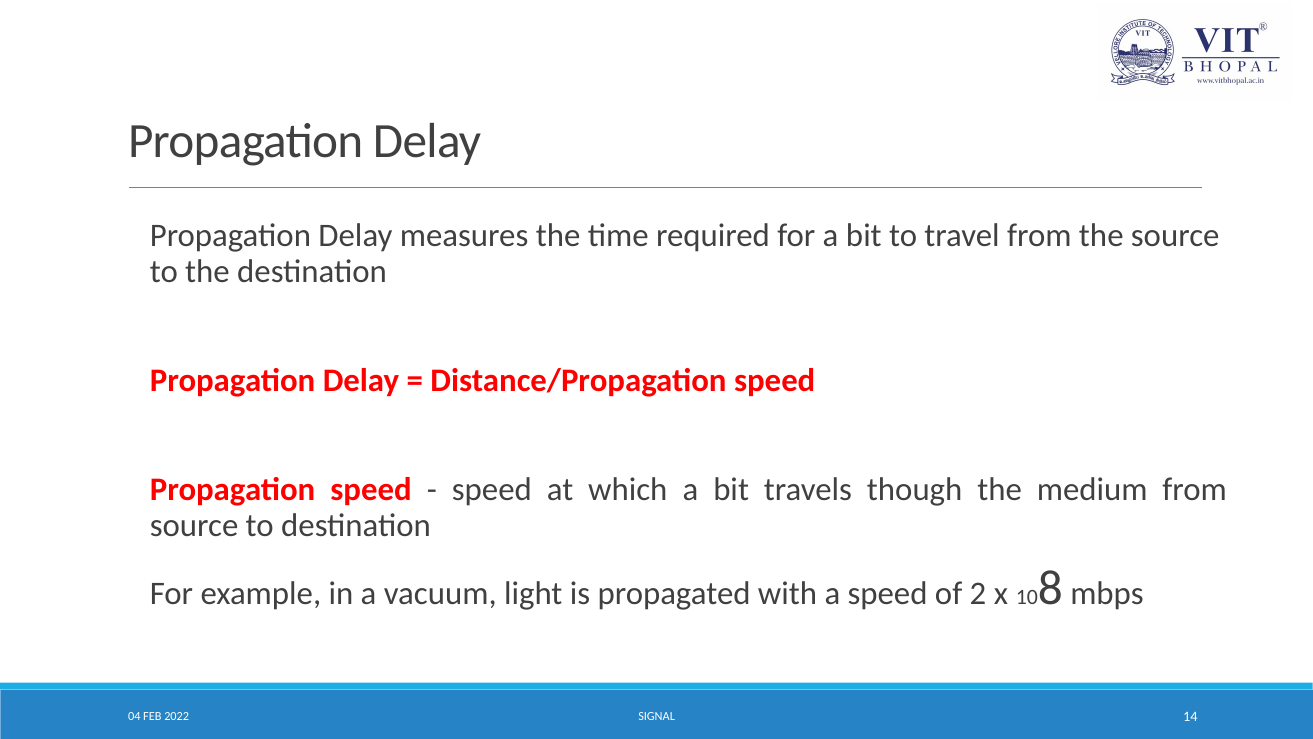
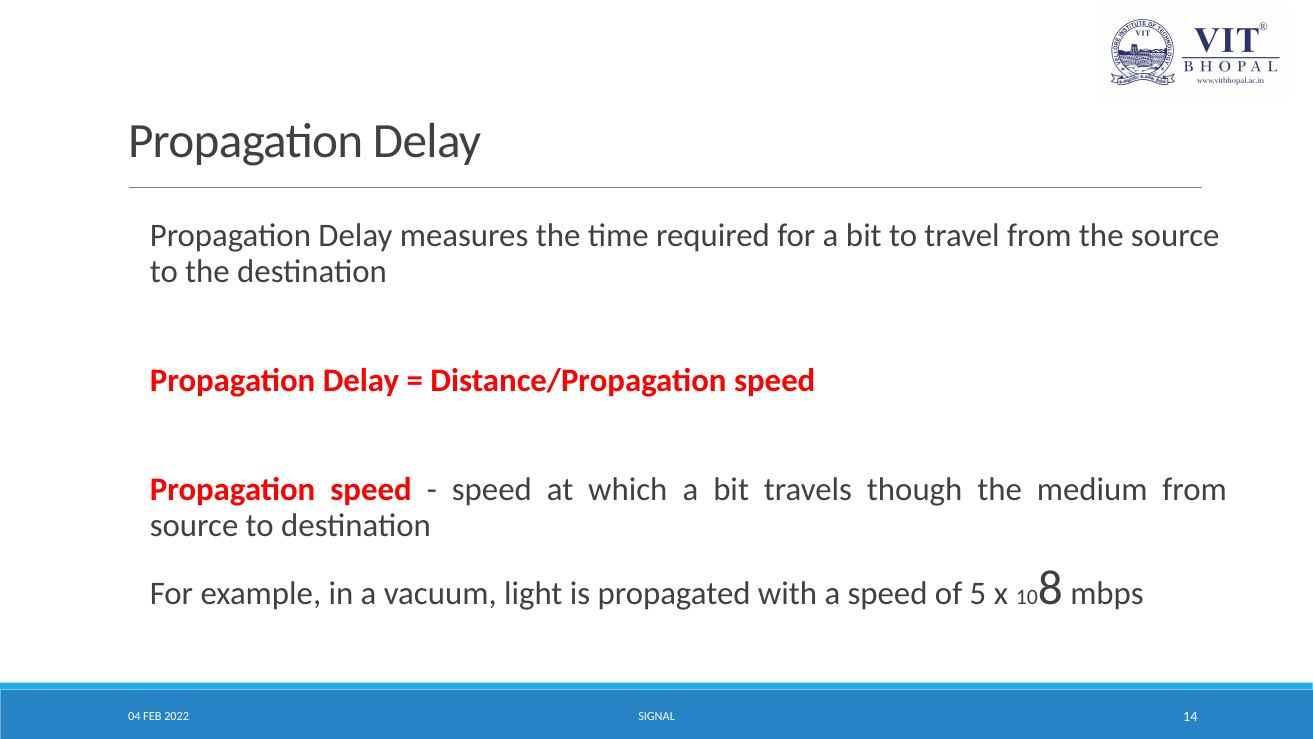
2: 2 -> 5 (978, 594)
